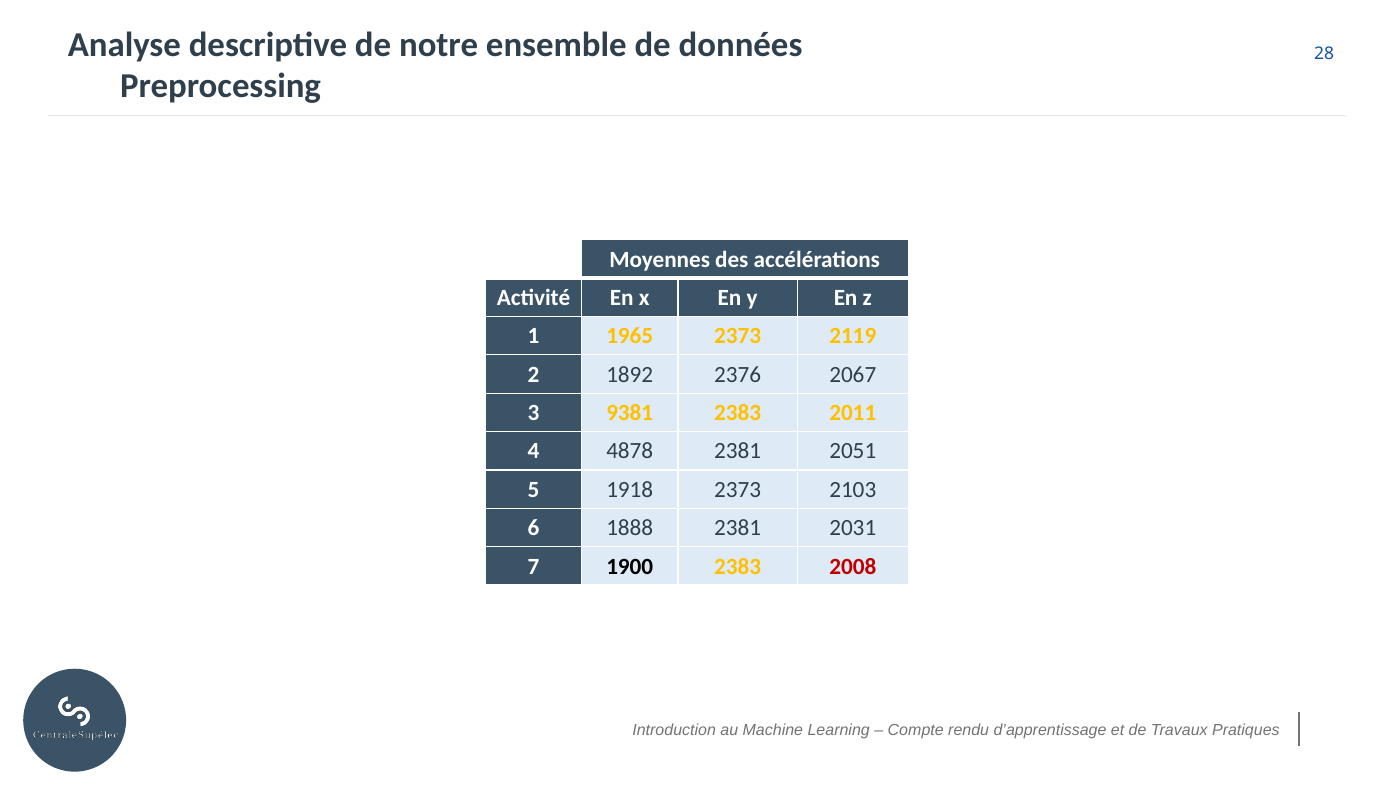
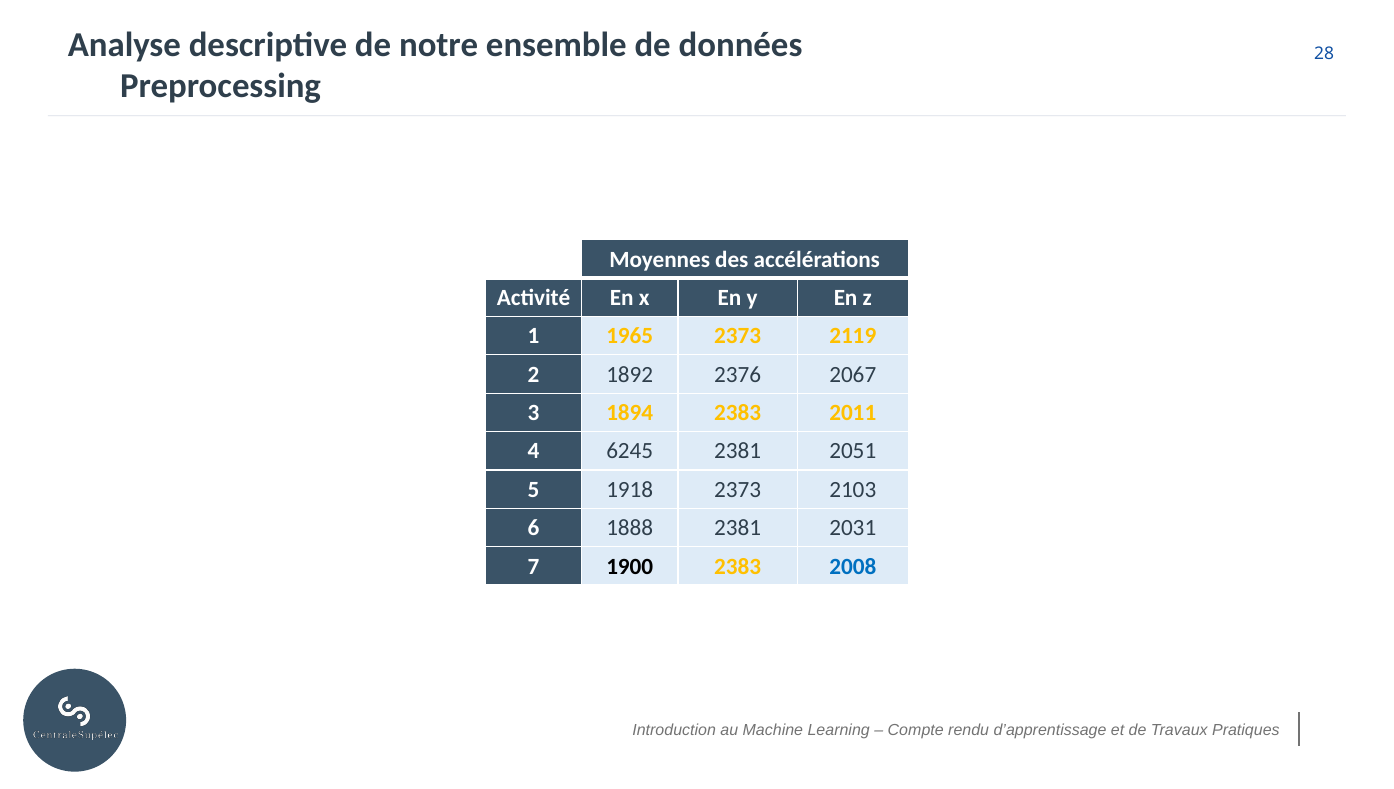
9381: 9381 -> 1894 (630, 413)
4878: 4878 -> 6245 (630, 451)
2008 colour: red -> blue (853, 566)
